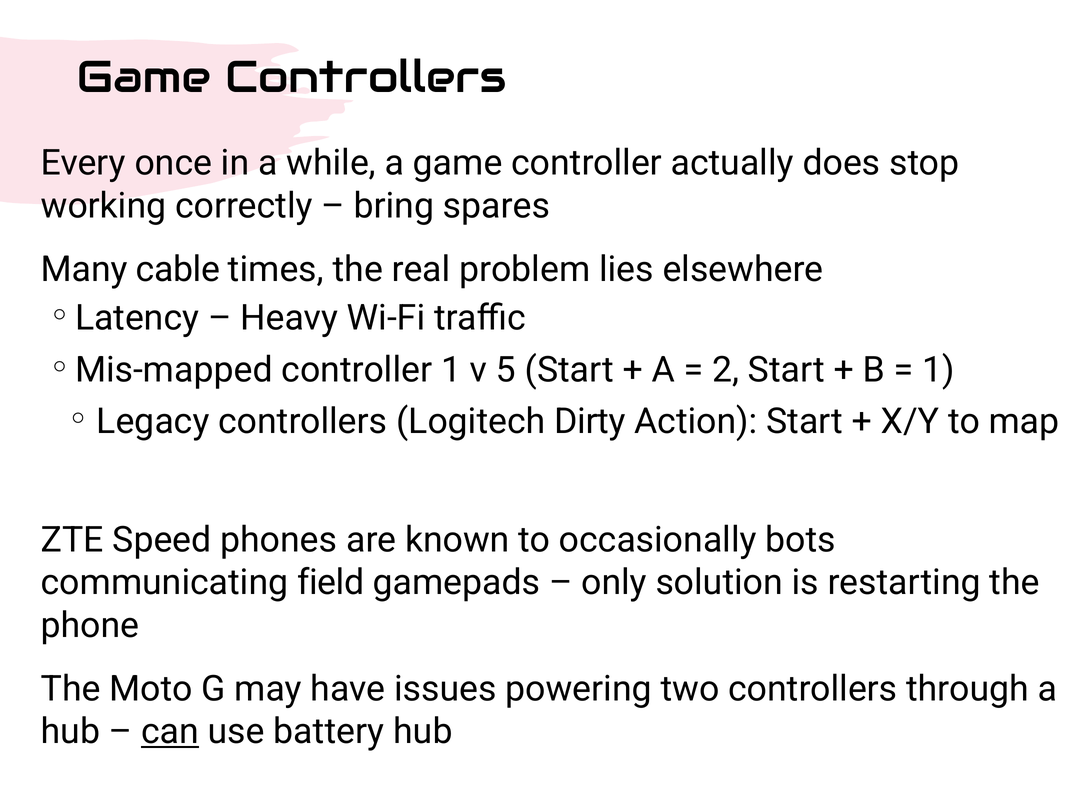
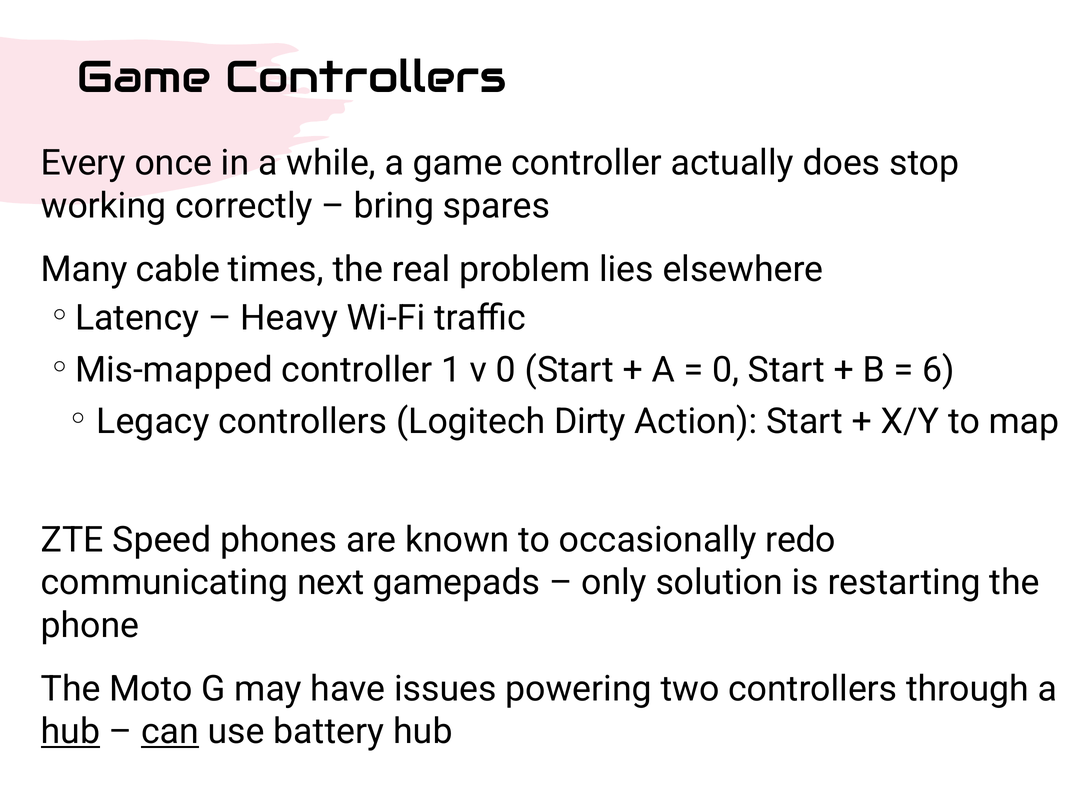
v 5: 5 -> 0 (506, 370)
2: 2 -> 0 (726, 370)
1: 1 -> 6 (938, 370)
bots: bots -> redo (801, 540)
field: field -> next (331, 583)
hub underline: none -> present (70, 732)
